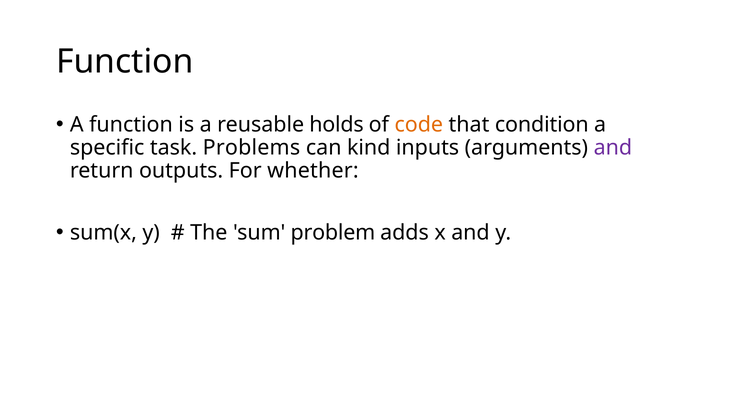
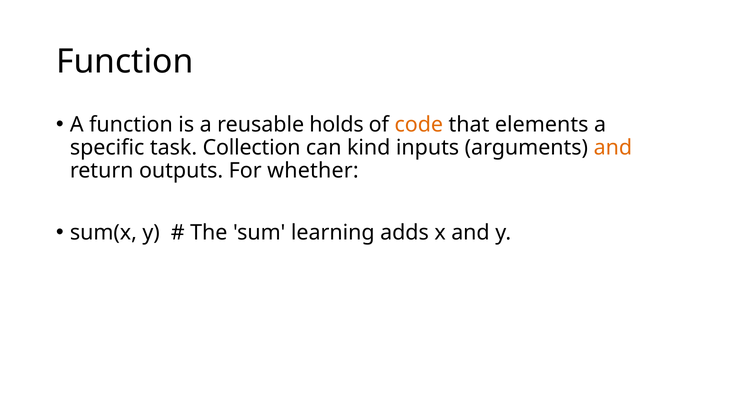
condition: condition -> elements (542, 124)
Problems: Problems -> Collection (252, 148)
and colour: purple -> orange (613, 148)
problem: problem -> learning (333, 233)
